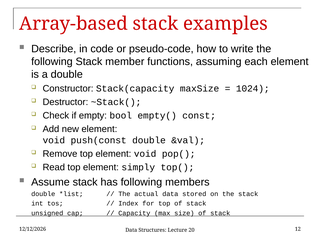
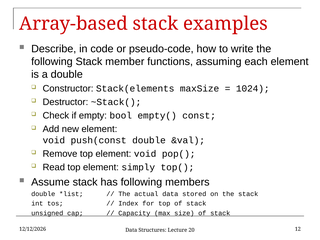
Stack(capacity: Stack(capacity -> Stack(elements (135, 89)
